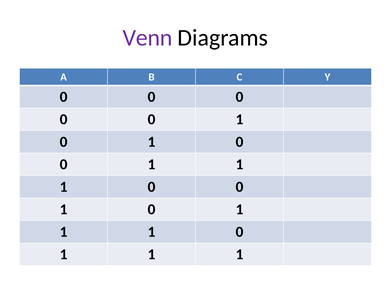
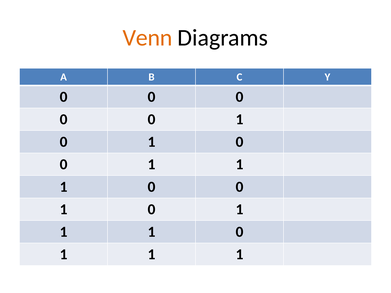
Venn colour: purple -> orange (148, 38)
